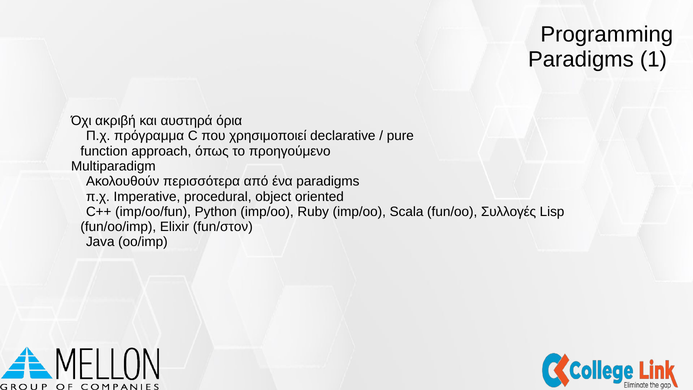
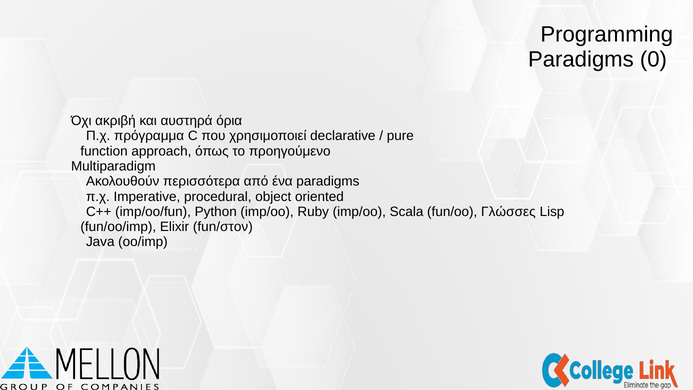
1: 1 -> 0 (653, 59)
Συλλογές: Συλλογές -> Γλώσσες (508, 212)
